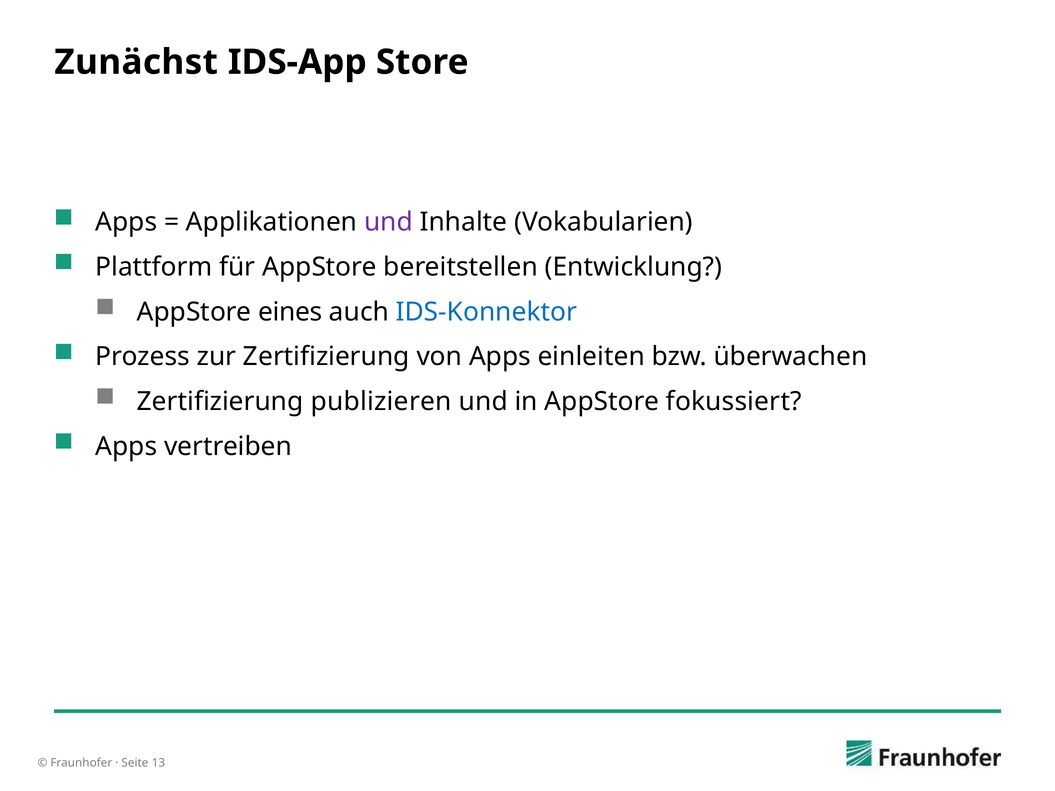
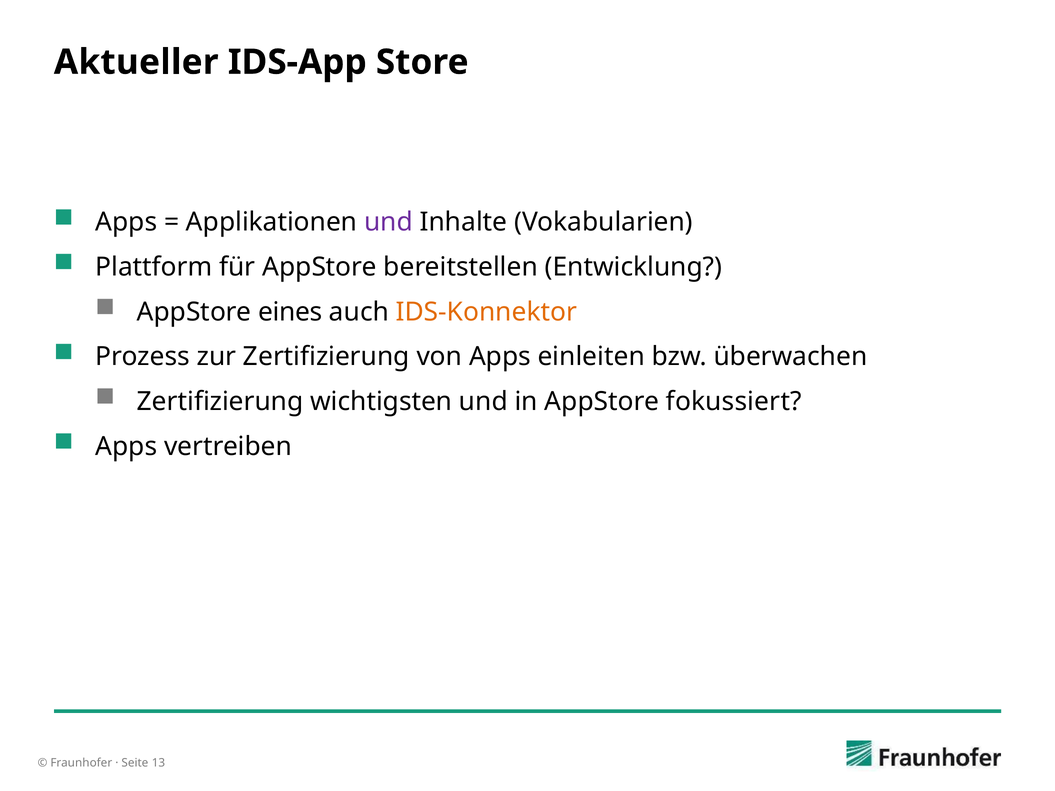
Zunächst: Zunächst -> Aktueller (136, 62)
IDS-Konnektor colour: blue -> orange (486, 312)
publizieren: publizieren -> wichtigsten (381, 402)
